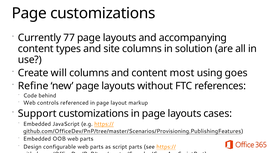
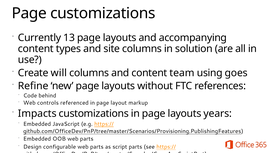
77: 77 -> 13 (69, 38)
most: most -> team (182, 73)
Support: Support -> Impacts (37, 114)
cases: cases -> years (218, 114)
